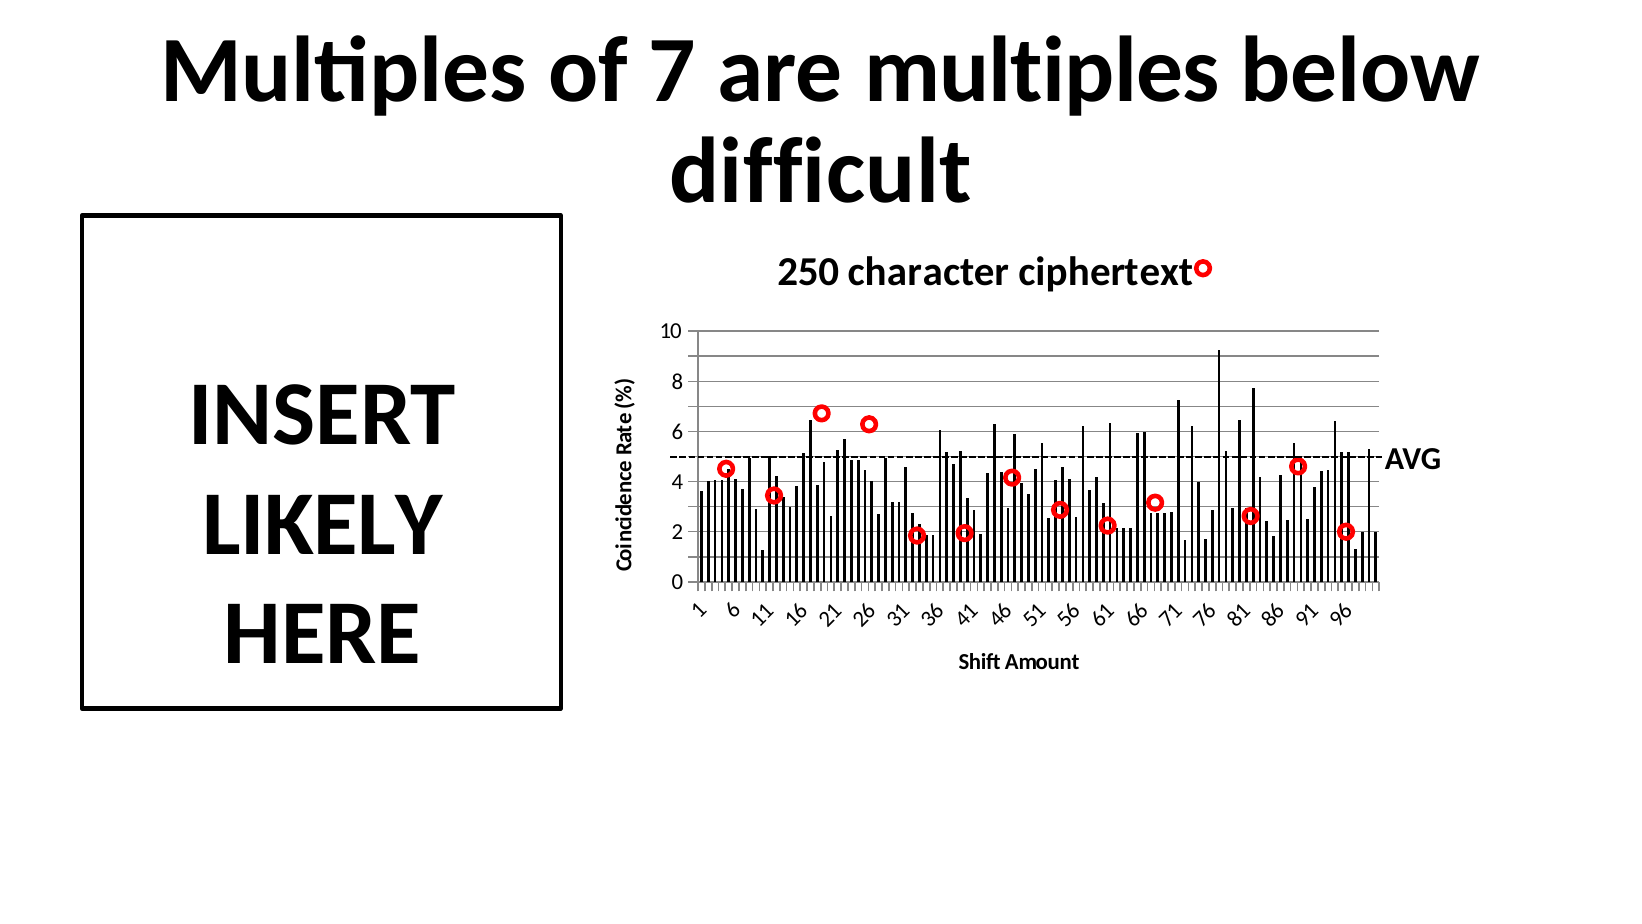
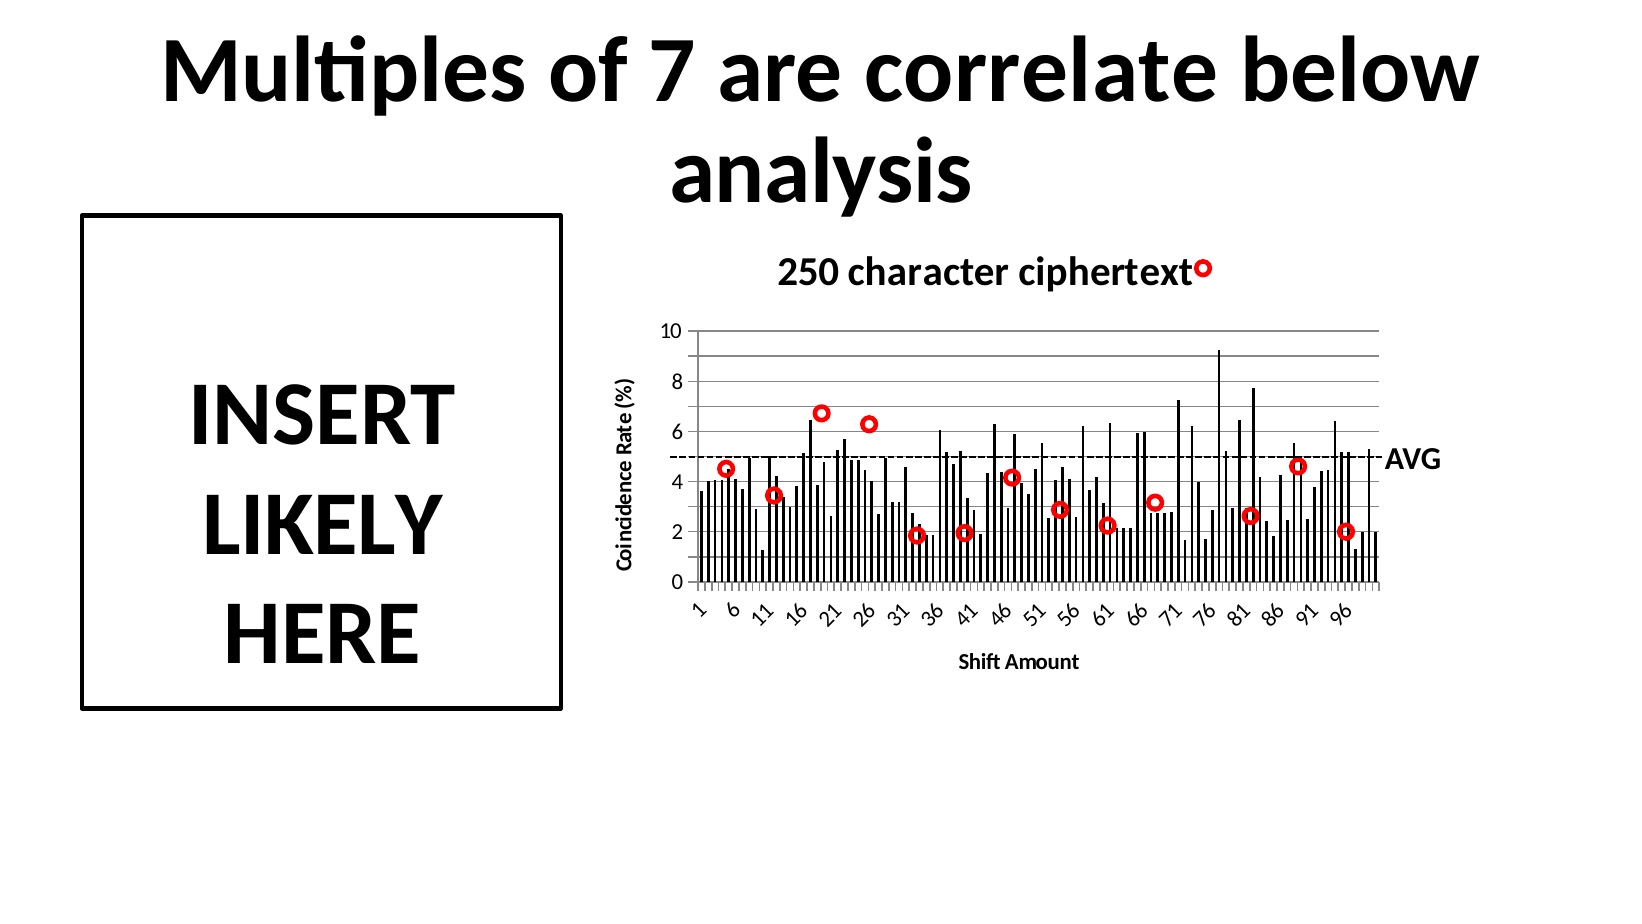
are multiples: multiples -> correlate (1041, 71)
difficult: difficult -> analysis (821, 172)
